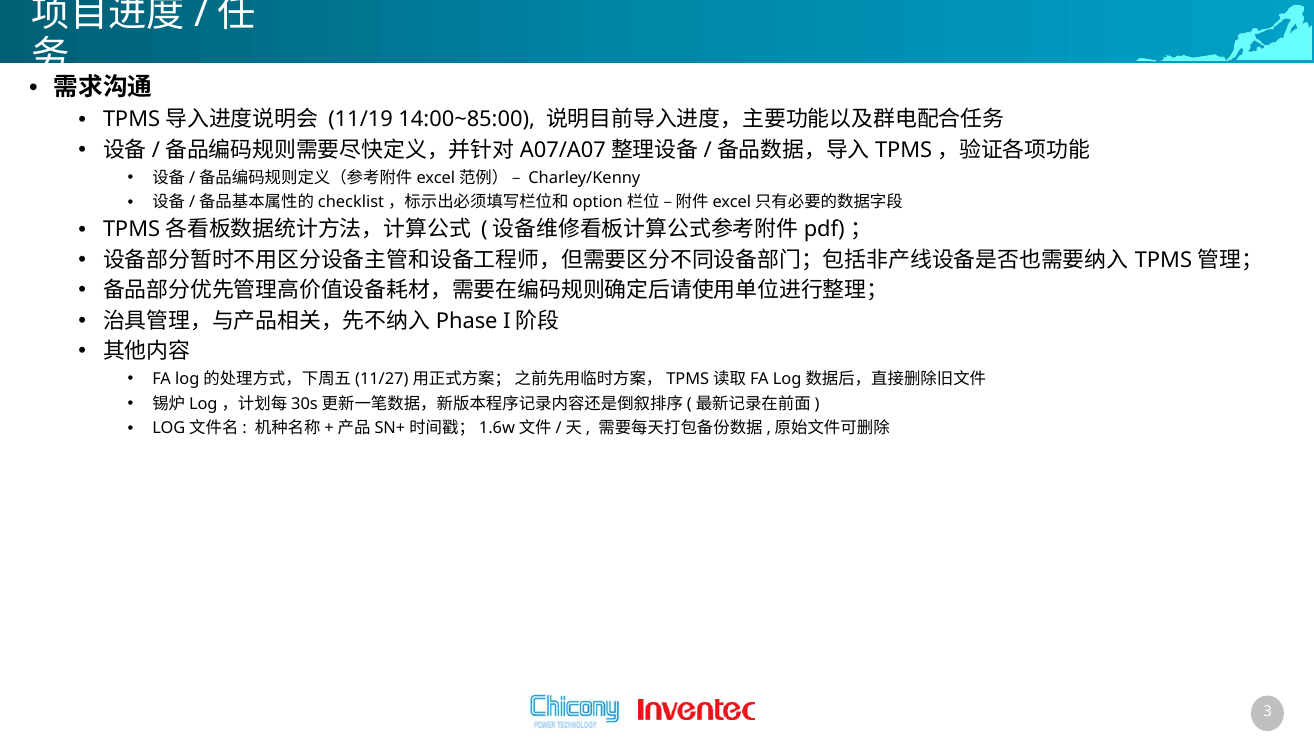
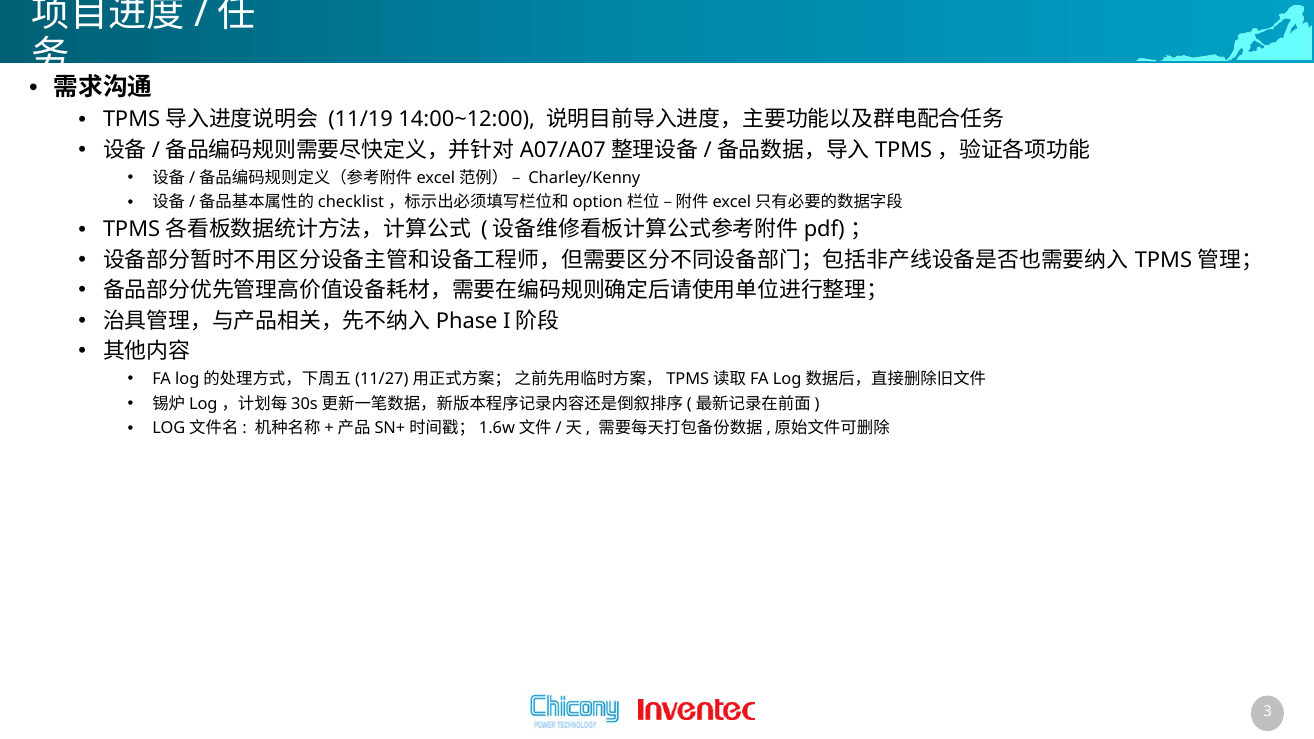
14:00~85:00: 14:00~85:00 -> 14:00~12:00 (467, 120)
